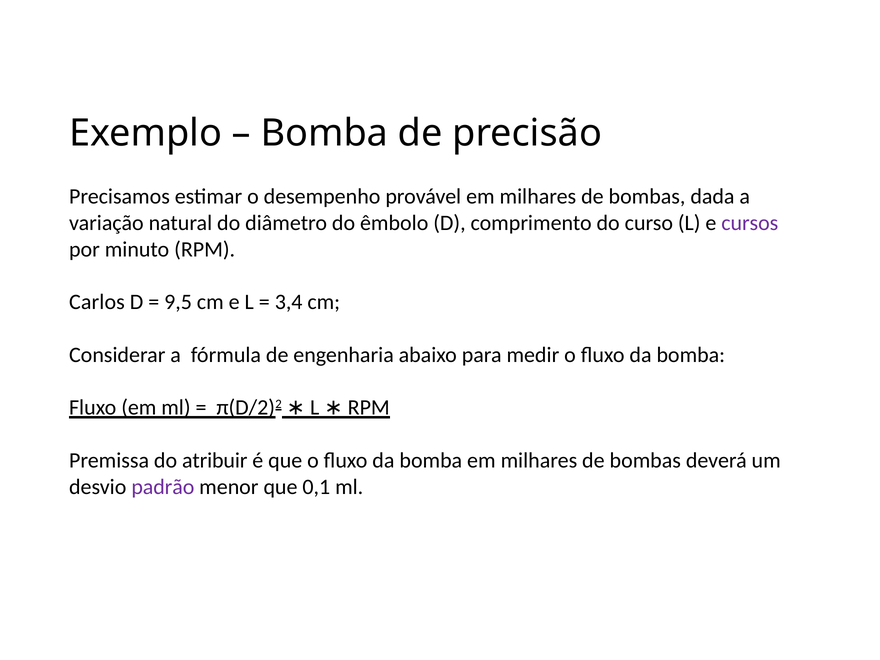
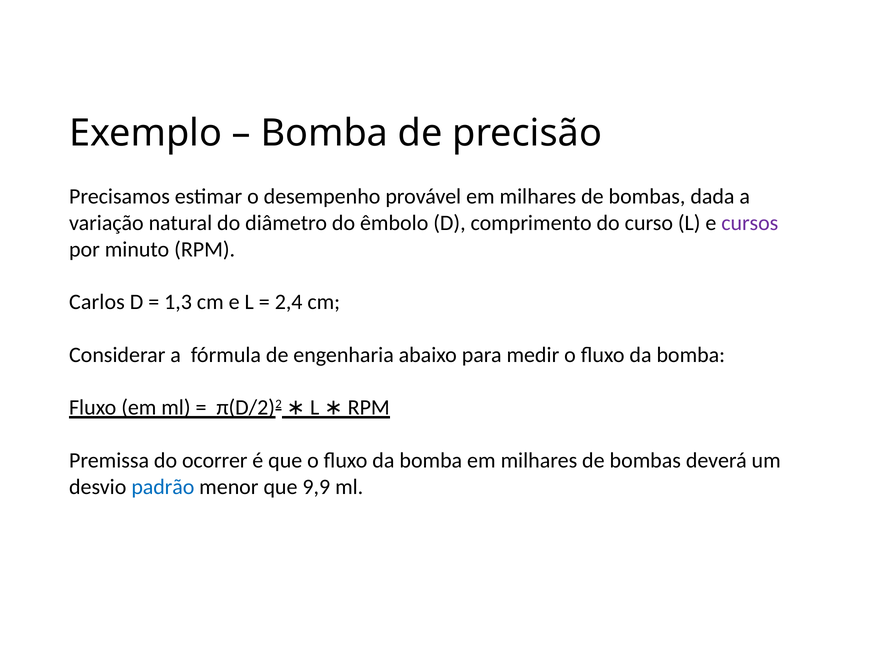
9,5: 9,5 -> 1,3 (178, 302)
3,4: 3,4 -> 2,4 (289, 302)
atribuir: atribuir -> ocorrer (215, 461)
padrão colour: purple -> blue (163, 487)
0,1: 0,1 -> 9,9 (316, 487)
